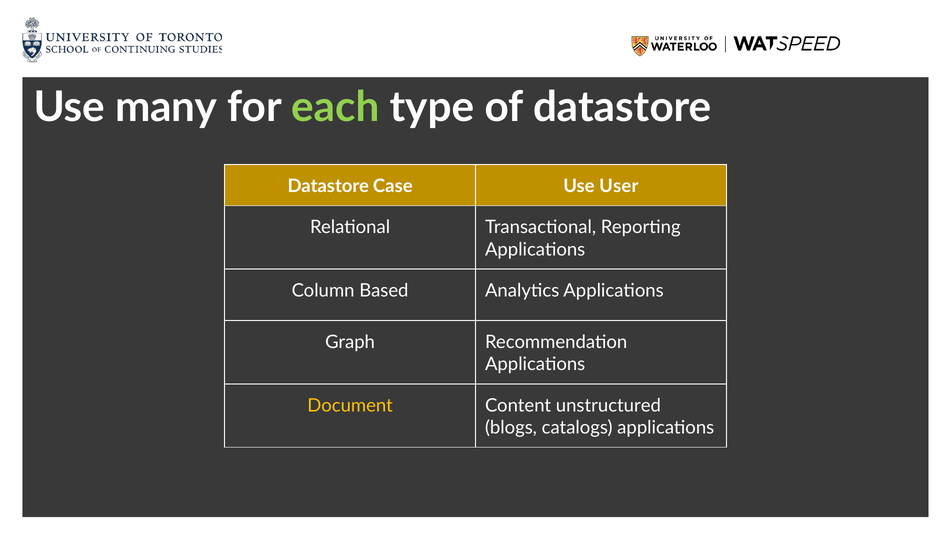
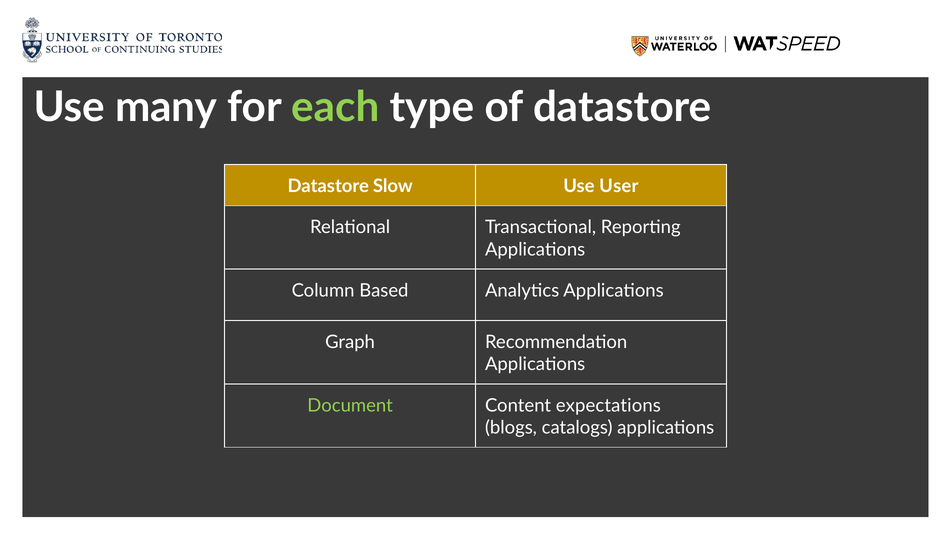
Case: Case -> Slow (393, 186)
Document colour: yellow -> light green (350, 405)
unstructured: unstructured -> expectations (608, 405)
